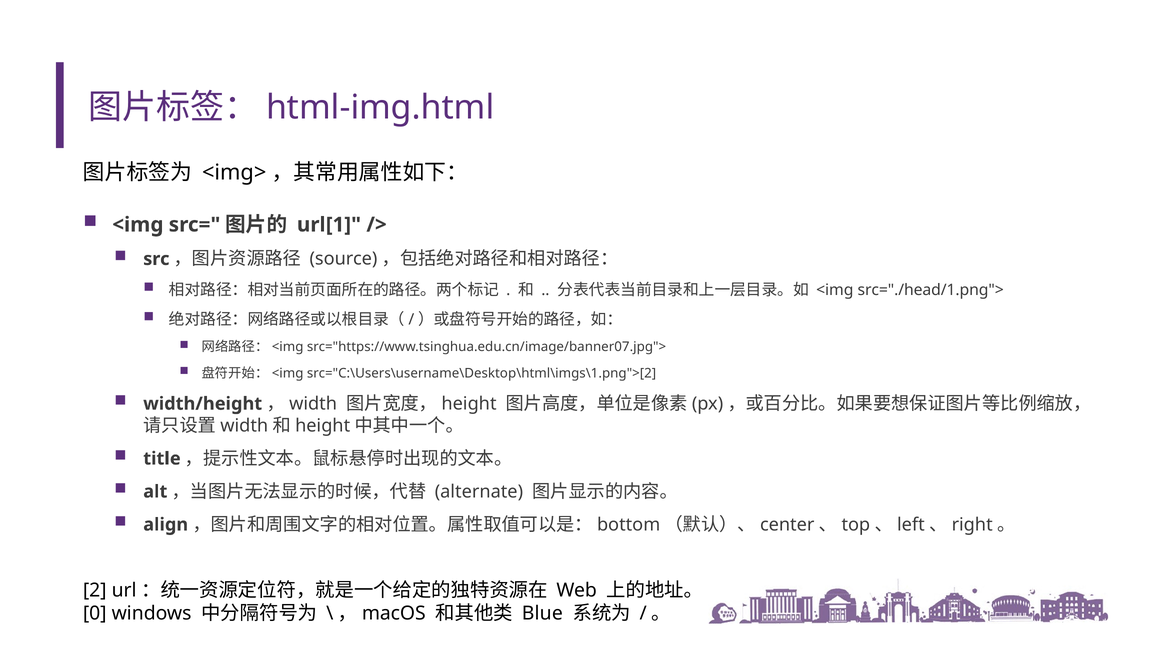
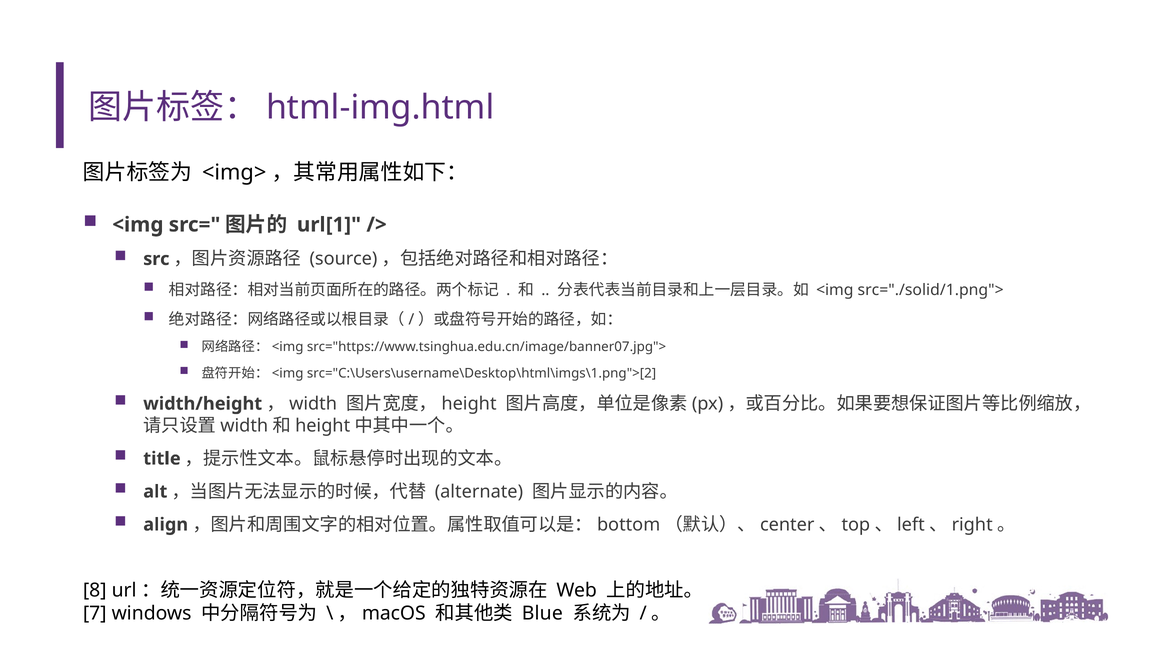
src="./head/1.png">: src="./head/1.png"> -> src="./solid/1.png"> (931, 290)
2: 2 -> 8 (95, 590)
0: 0 -> 7 (95, 613)
